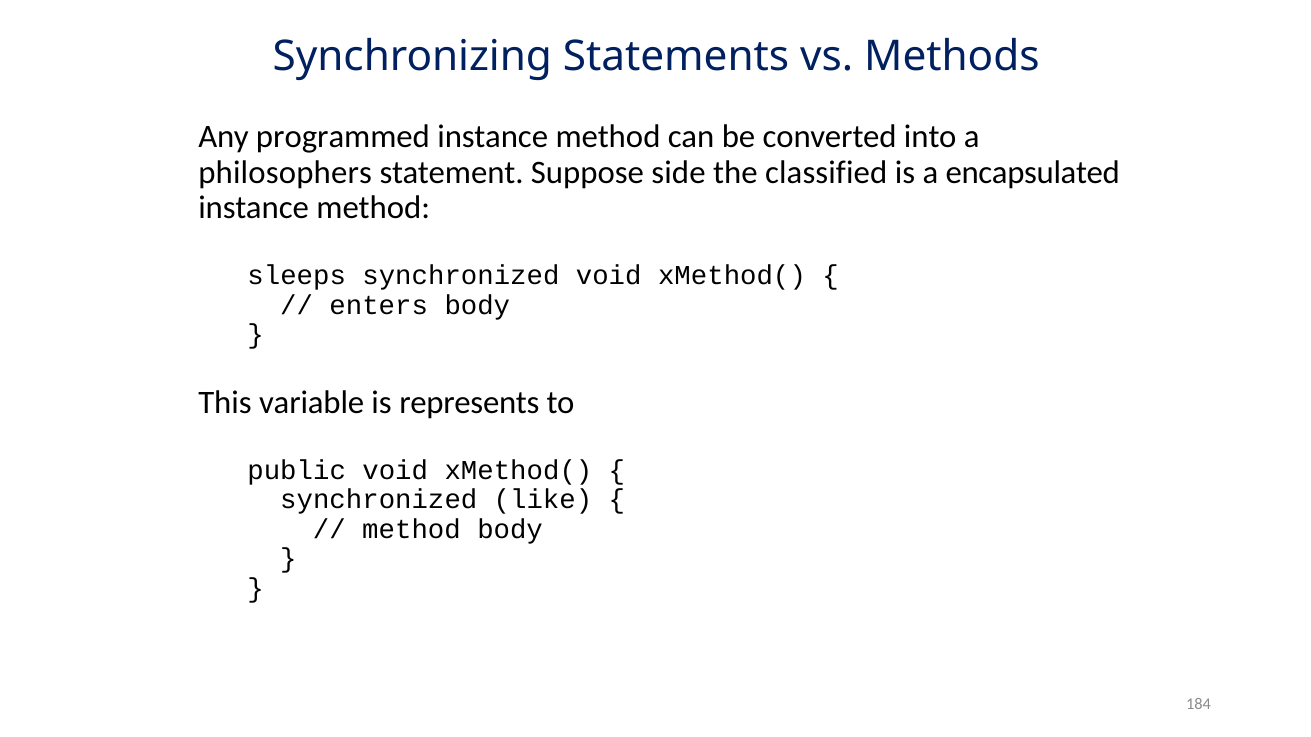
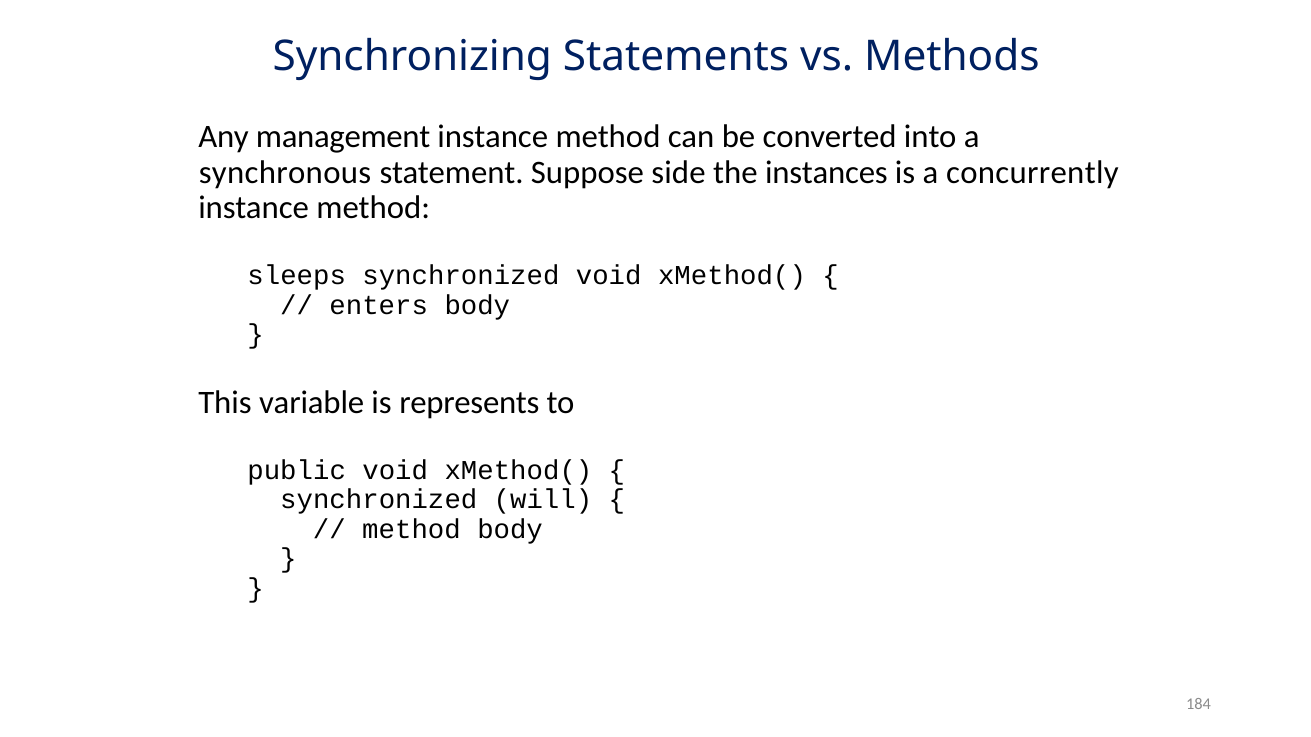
programmed: programmed -> management (343, 137)
philosophers: philosophers -> synchronous (285, 173)
classified: classified -> instances (826, 173)
encapsulated: encapsulated -> concurrently (1032, 173)
like: like -> will (543, 500)
